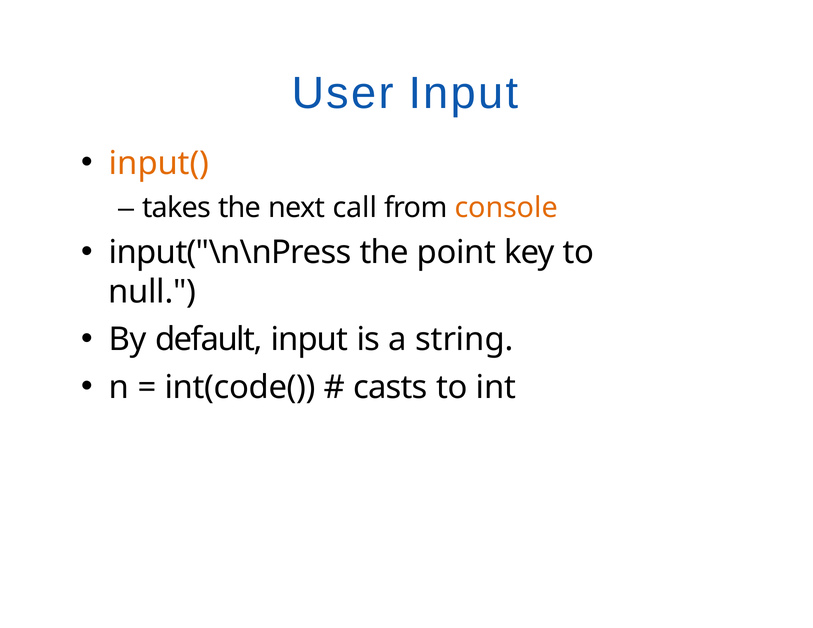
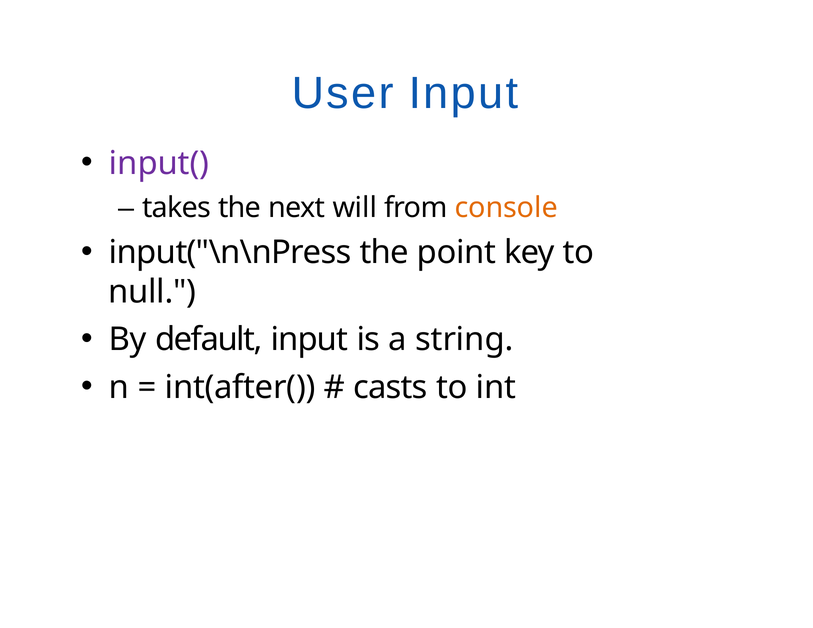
input( colour: orange -> purple (159, 163)
call: call -> will (355, 208)
int(code(: int(code( -> int(after( (240, 387)
